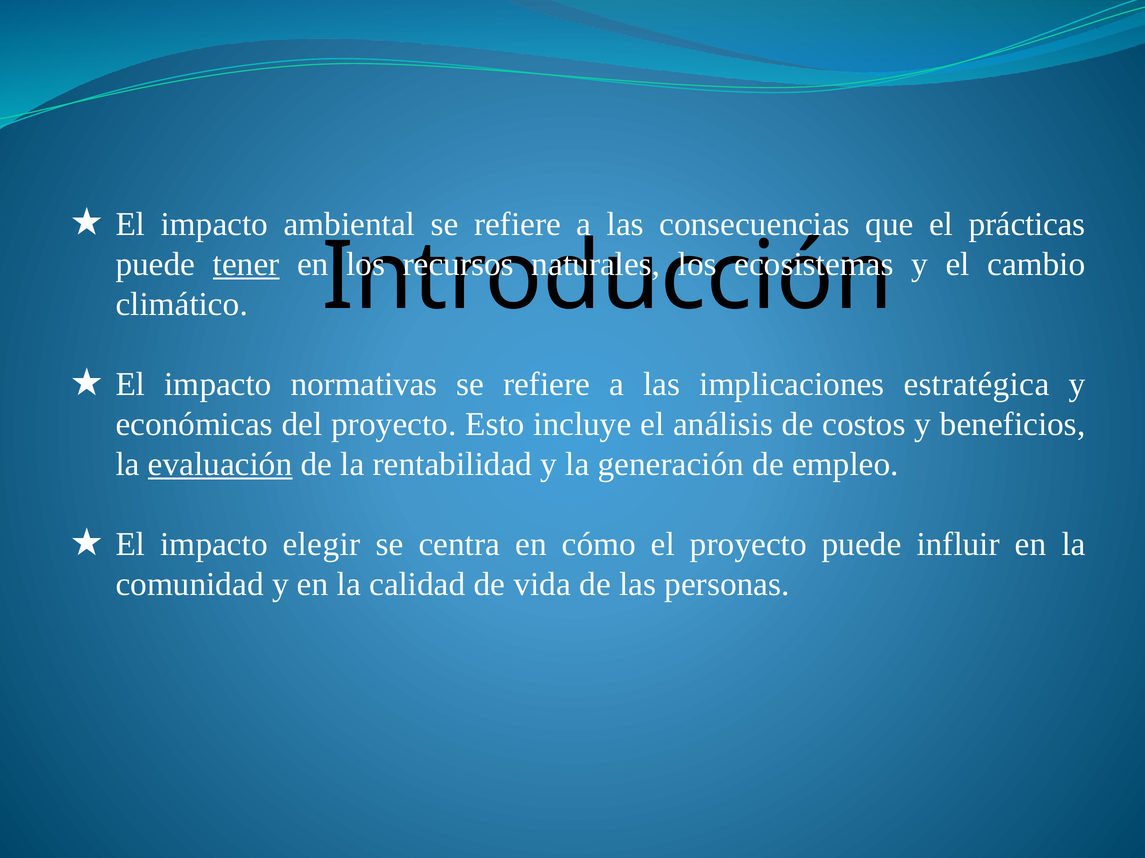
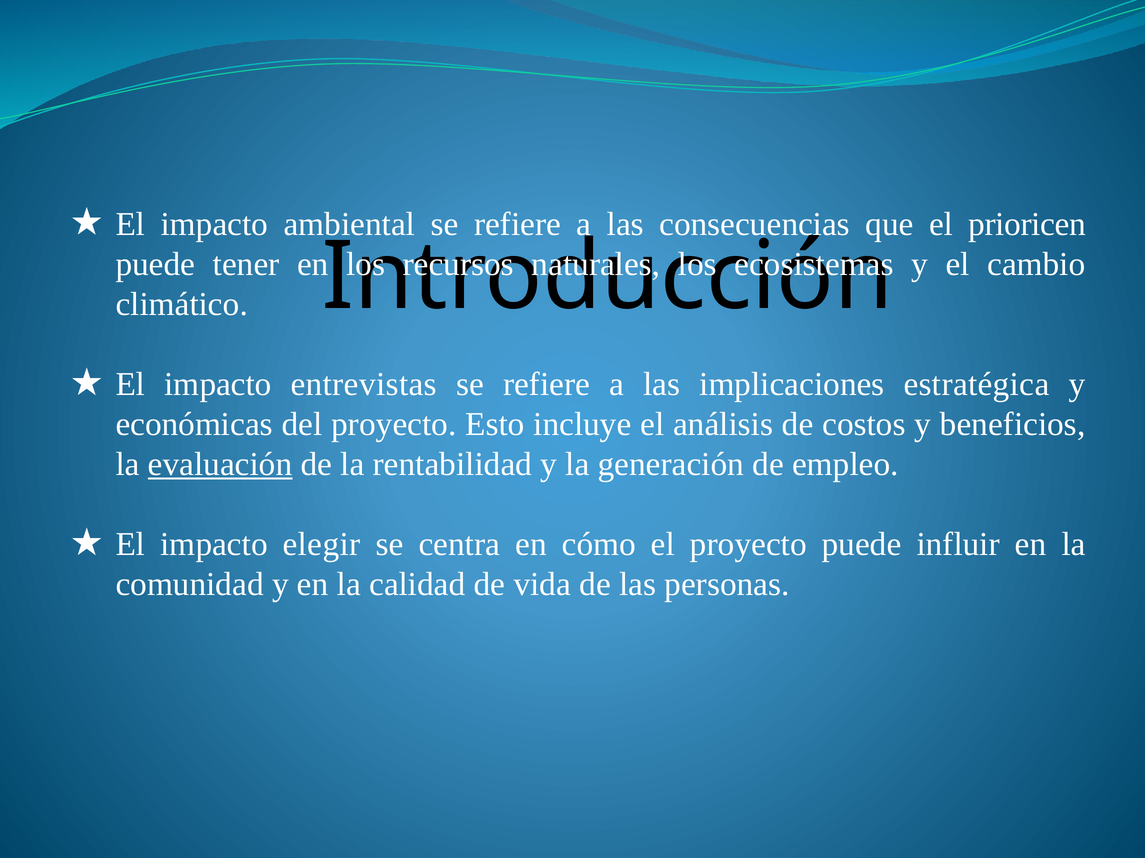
prácticas: prácticas -> prioricen (1027, 224)
tener underline: present -> none (246, 264)
normativas: normativas -> entrevistas (364, 384)
